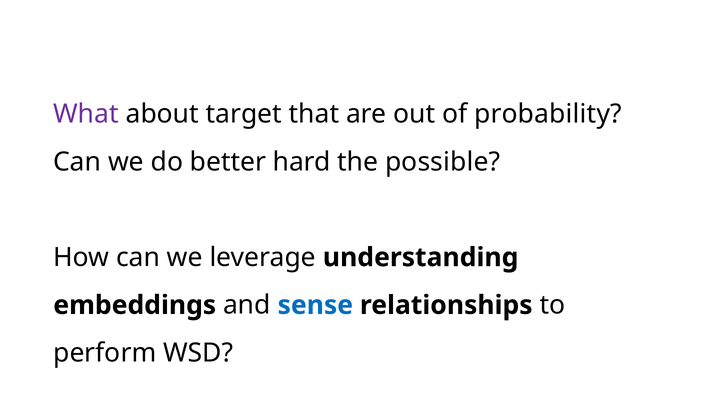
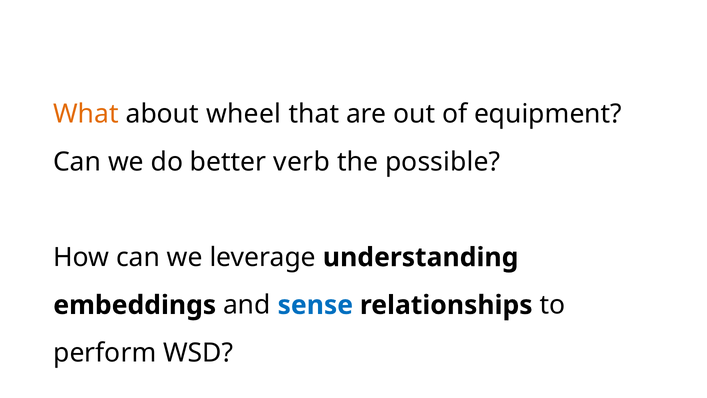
What colour: purple -> orange (86, 114)
target: target -> wheel (244, 114)
probability: probability -> equipment (548, 114)
hard: hard -> verb (302, 162)
